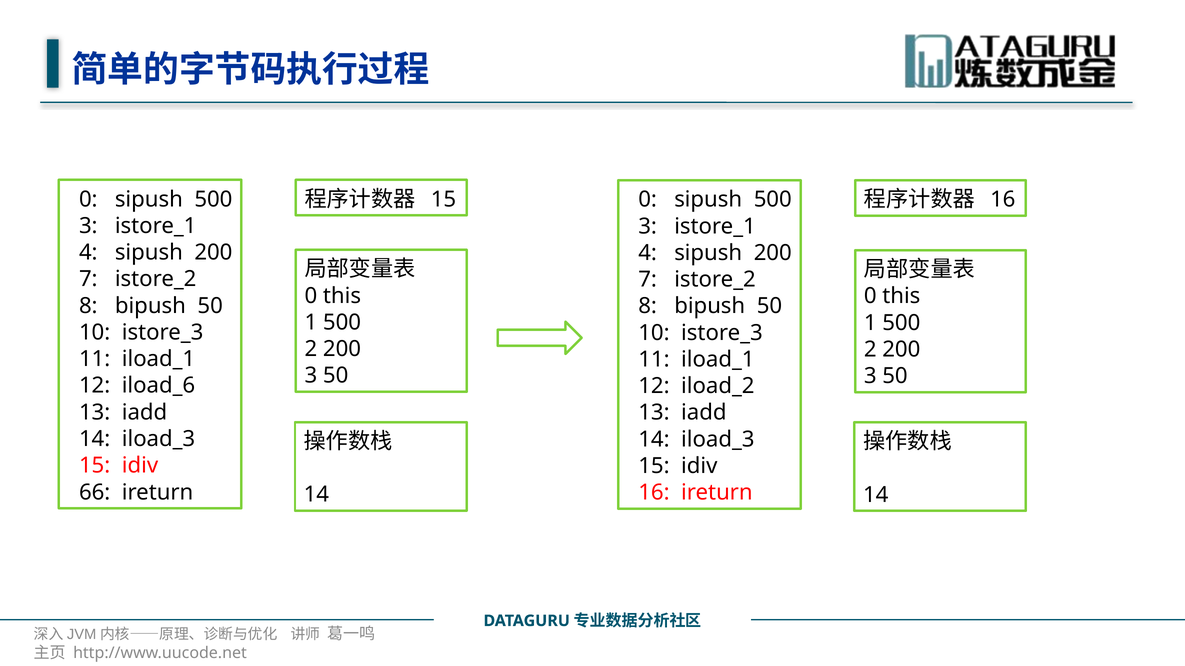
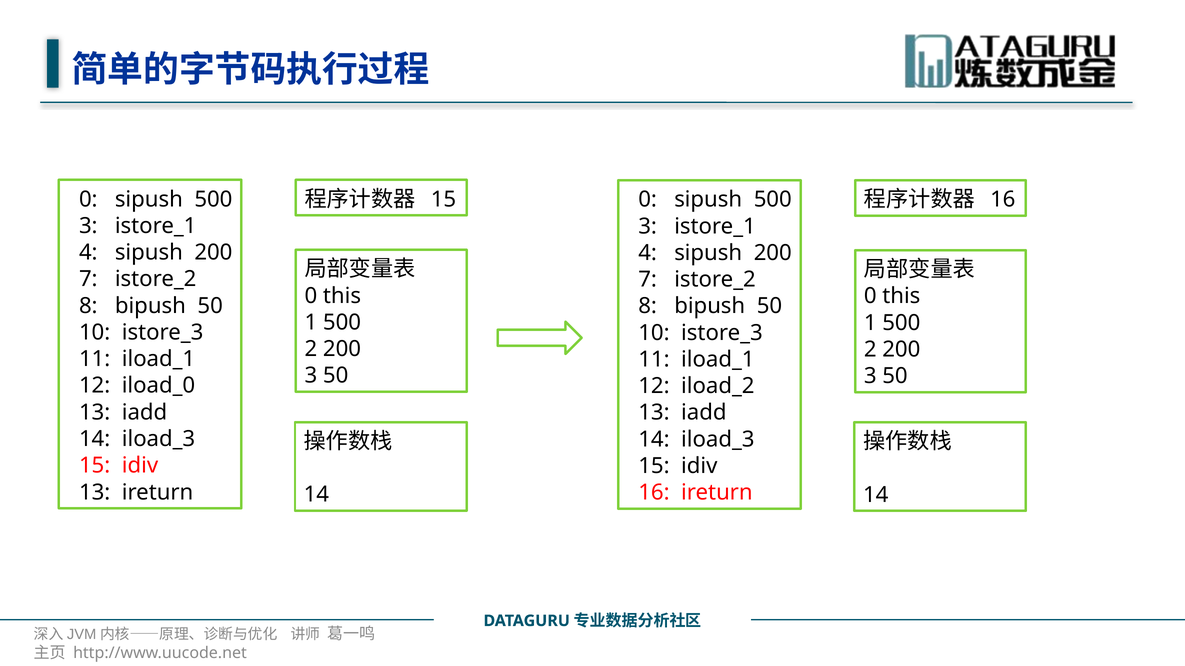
iload_6: iload_6 -> iload_0 (158, 386)
66: 66 -> 13 (95, 492)
